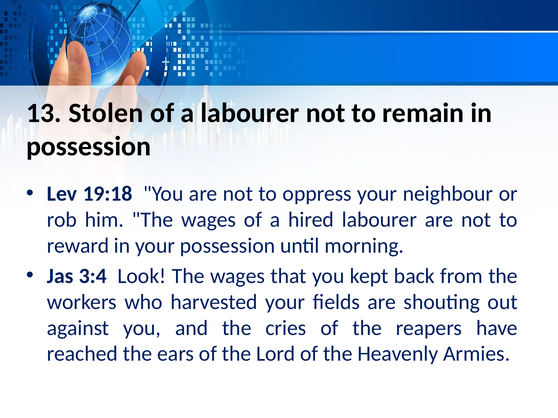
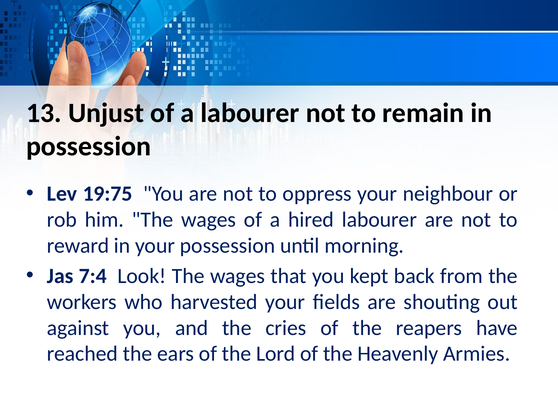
Stolen: Stolen -> Unjust (106, 113)
19:18: 19:18 -> 19:75 (108, 194)
3:4: 3:4 -> 7:4 (93, 276)
